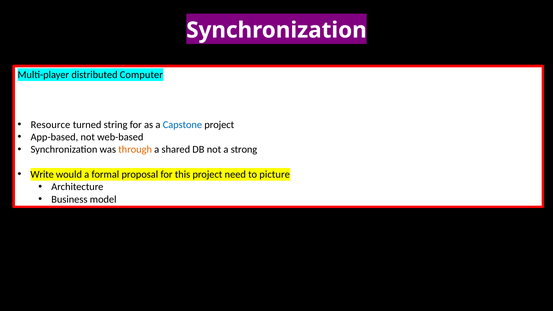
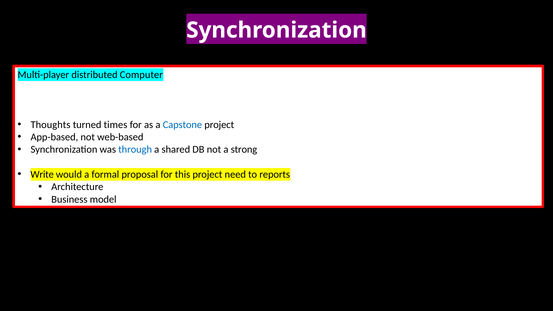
Resource: Resource -> Thoughts (50, 125)
string: string -> times (116, 125)
through colour: orange -> blue (135, 150)
picture: picture -> reports (275, 174)
